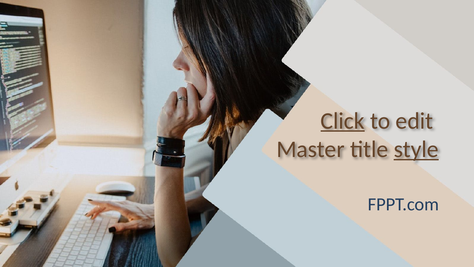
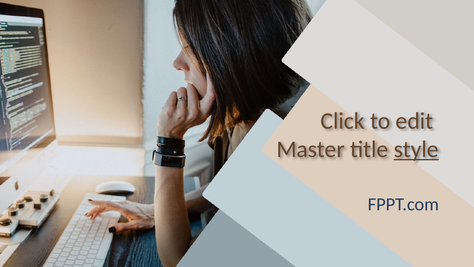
Click underline: present -> none (343, 121)
